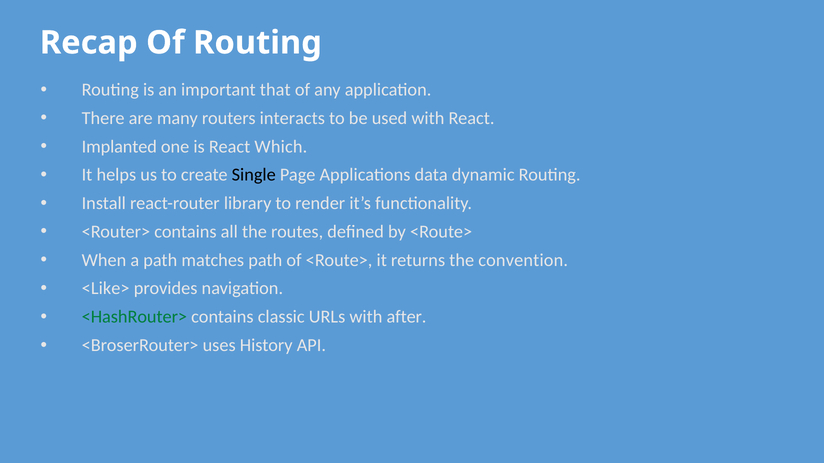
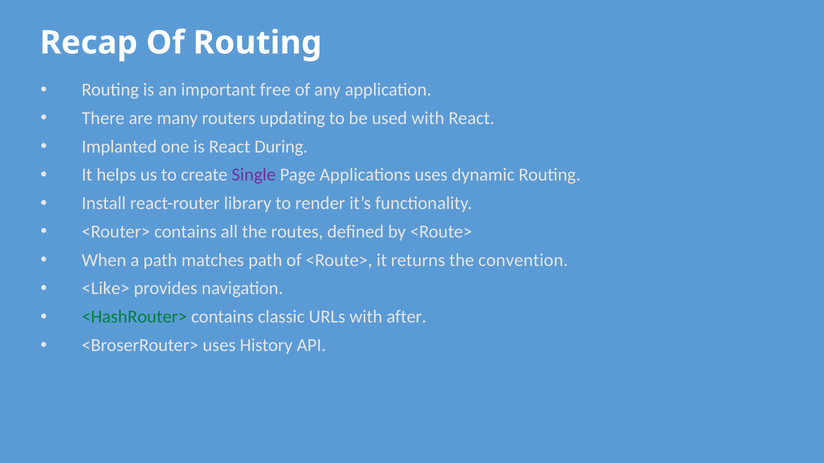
that: that -> free (275, 90)
interacts: interacts -> updating (292, 118)
Which: Which -> During (281, 147)
Single colour: black -> purple (254, 175)
Applications data: data -> uses (431, 175)
